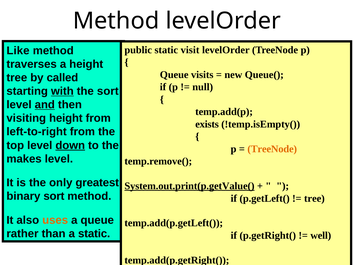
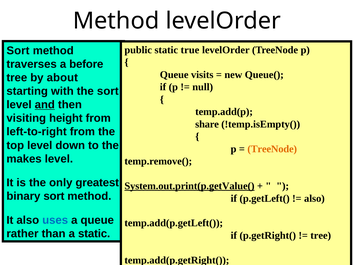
visit: visit -> true (190, 50)
Like: Like -> Sort (18, 51)
a height: height -> before (86, 64)
called: called -> about (62, 78)
with underline: present -> none (62, 91)
exists: exists -> share (207, 124)
down underline: present -> none (70, 146)
tree: tree -> also (314, 199)
uses colour: orange -> blue (55, 221)
well: well -> tree (321, 236)
